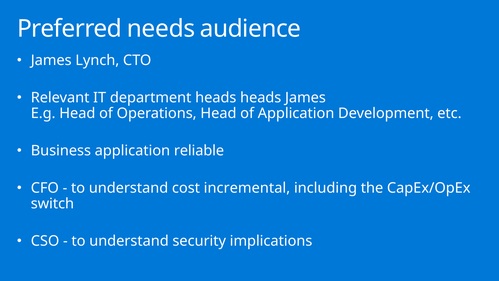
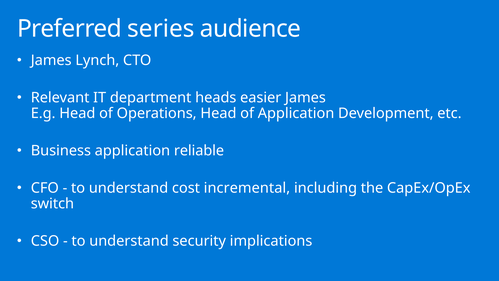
needs: needs -> series (161, 29)
heads heads: heads -> easier (261, 97)
